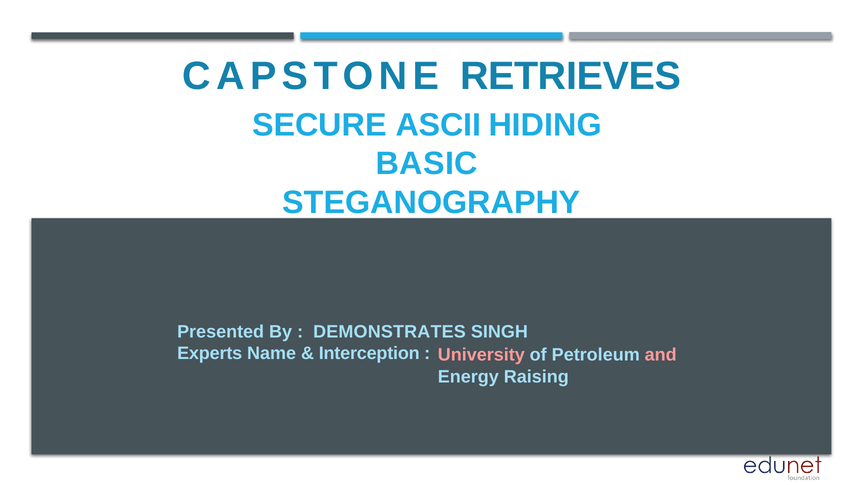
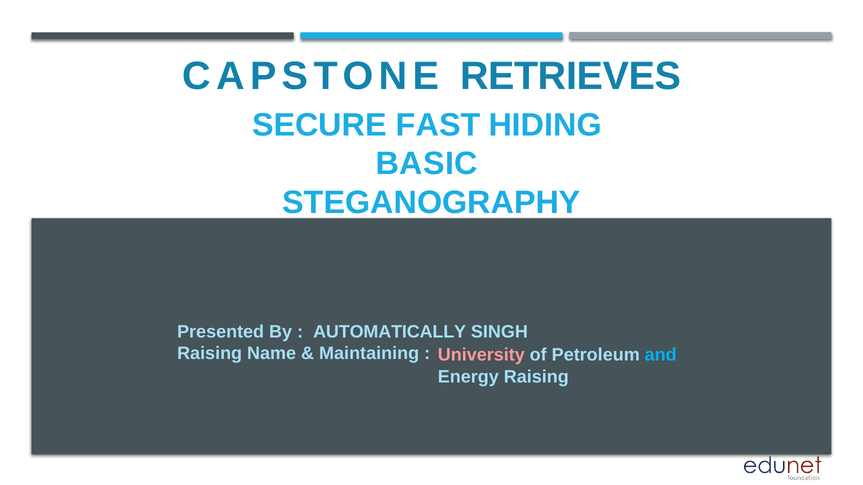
ASCII: ASCII -> FAST (438, 125)
DEMONSTRATES: DEMONSTRATES -> AUTOMATICALLY (390, 332)
Experts: Experts -> Raising (210, 354)
Interception: Interception -> Maintaining (369, 354)
and colour: pink -> light blue (661, 355)
